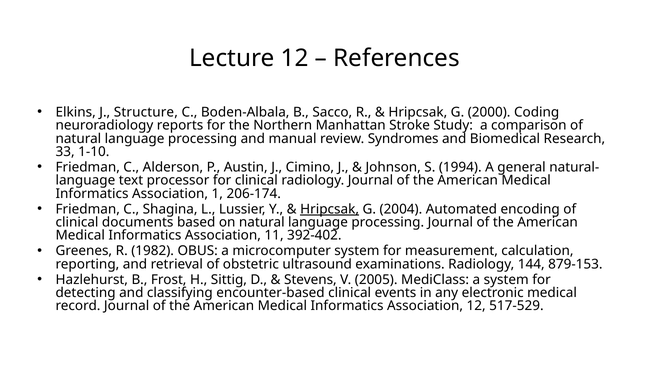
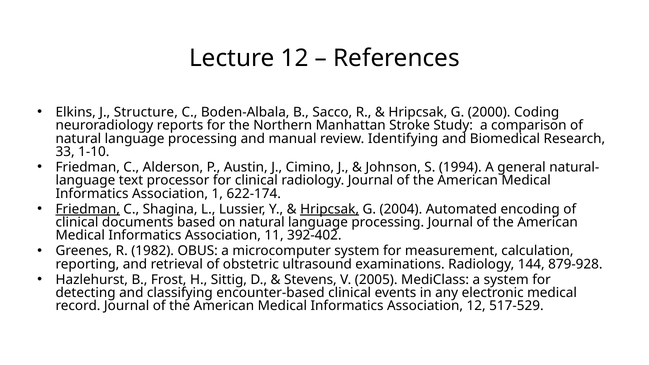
Syndromes: Syndromes -> Identifying (403, 139)
206-174: 206-174 -> 622-174 (254, 194)
Friedman underline: none -> present (88, 209)
879-153: 879-153 -> 879-928 (575, 264)
